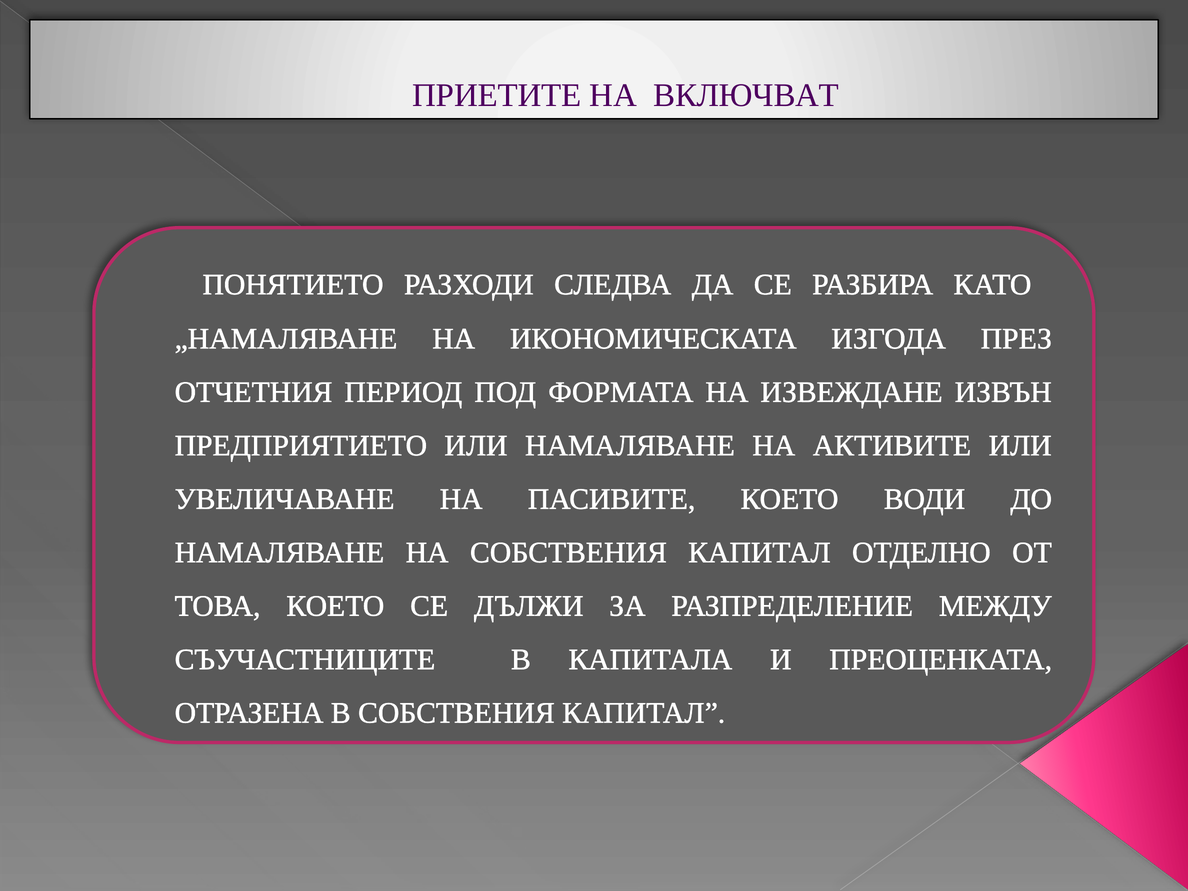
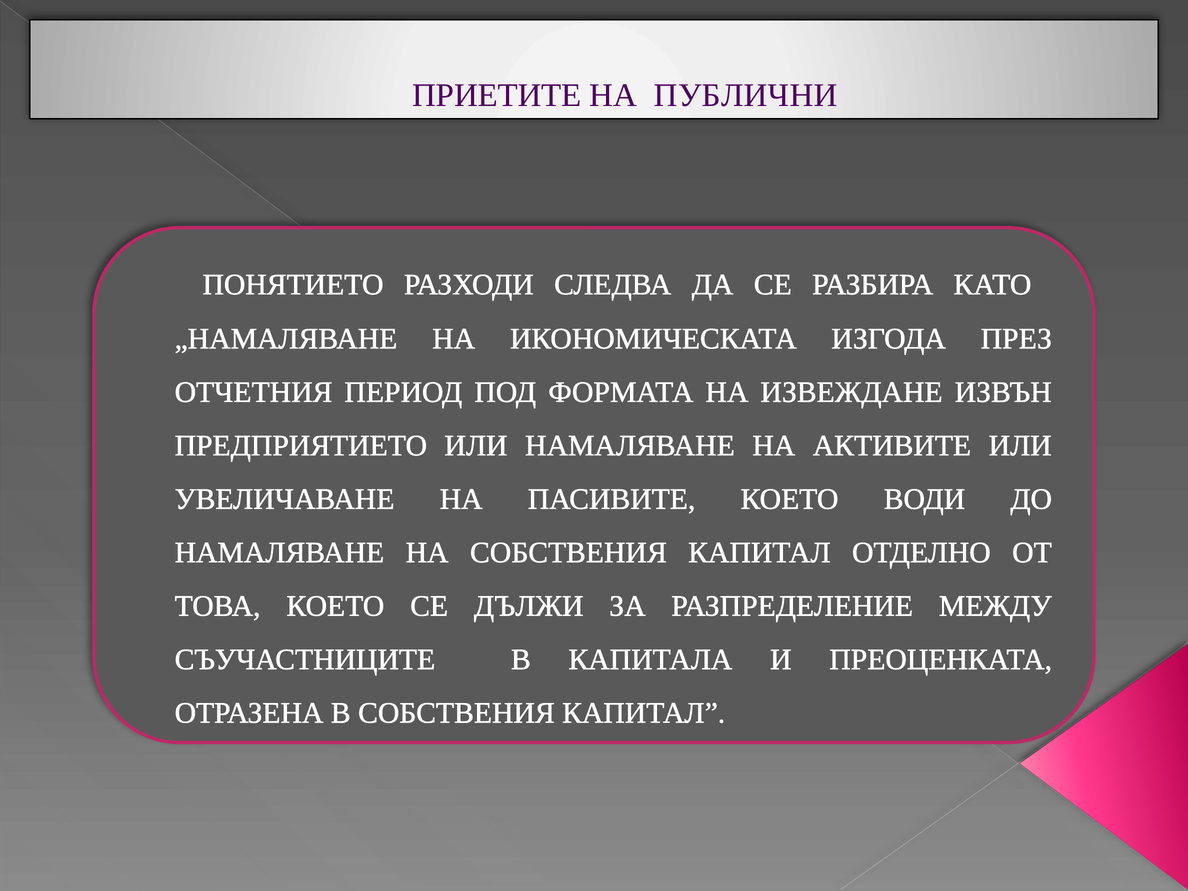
ВКЛЮЧВАТ: ВКЛЮЧВАТ -> ПУБЛИЧНИ (746, 95)
